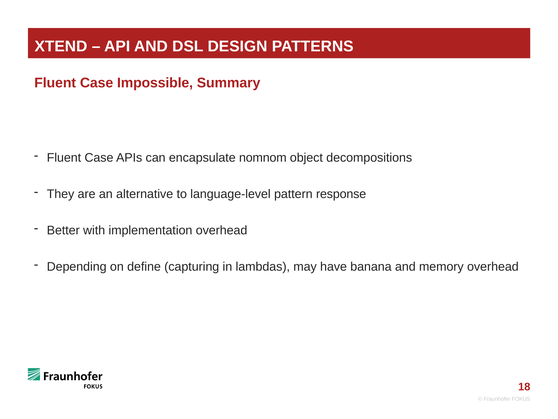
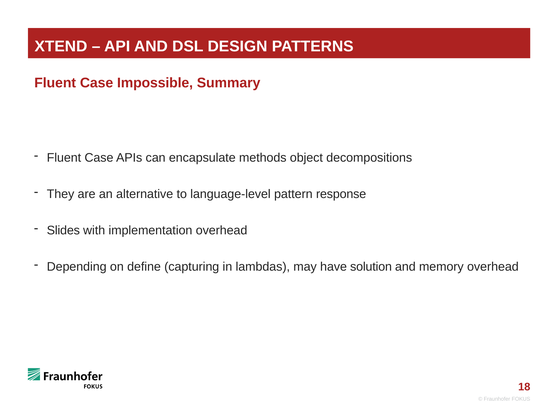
nomnom: nomnom -> methods (263, 158)
Better: Better -> Slides (63, 230)
banana: banana -> solution (371, 266)
